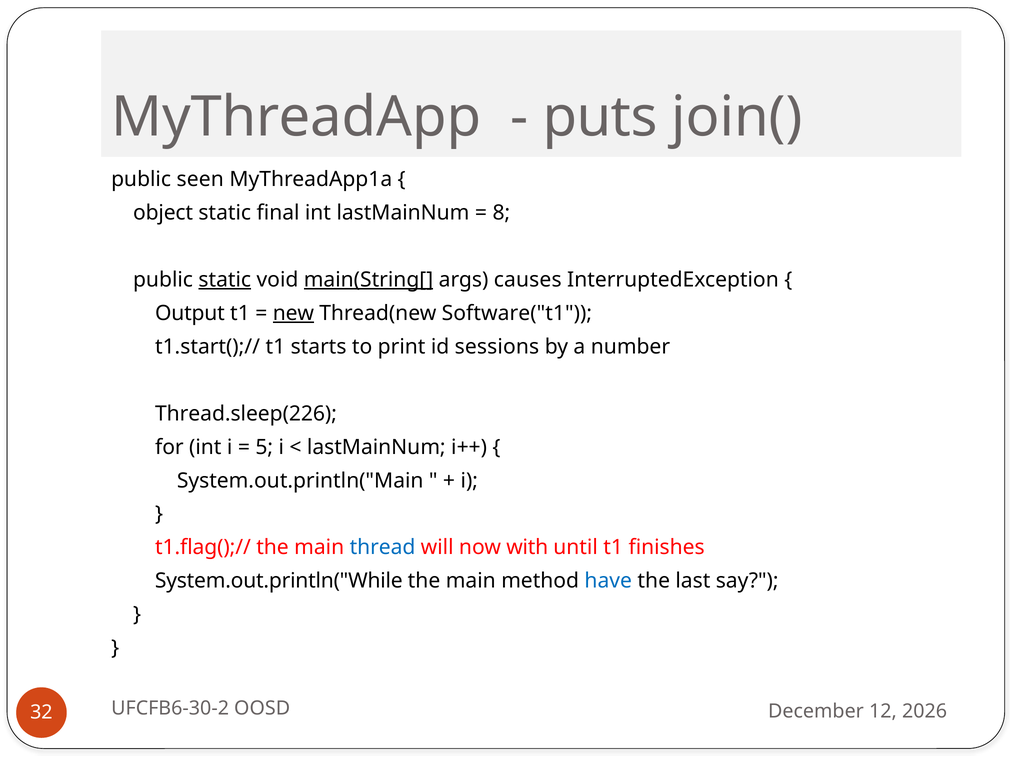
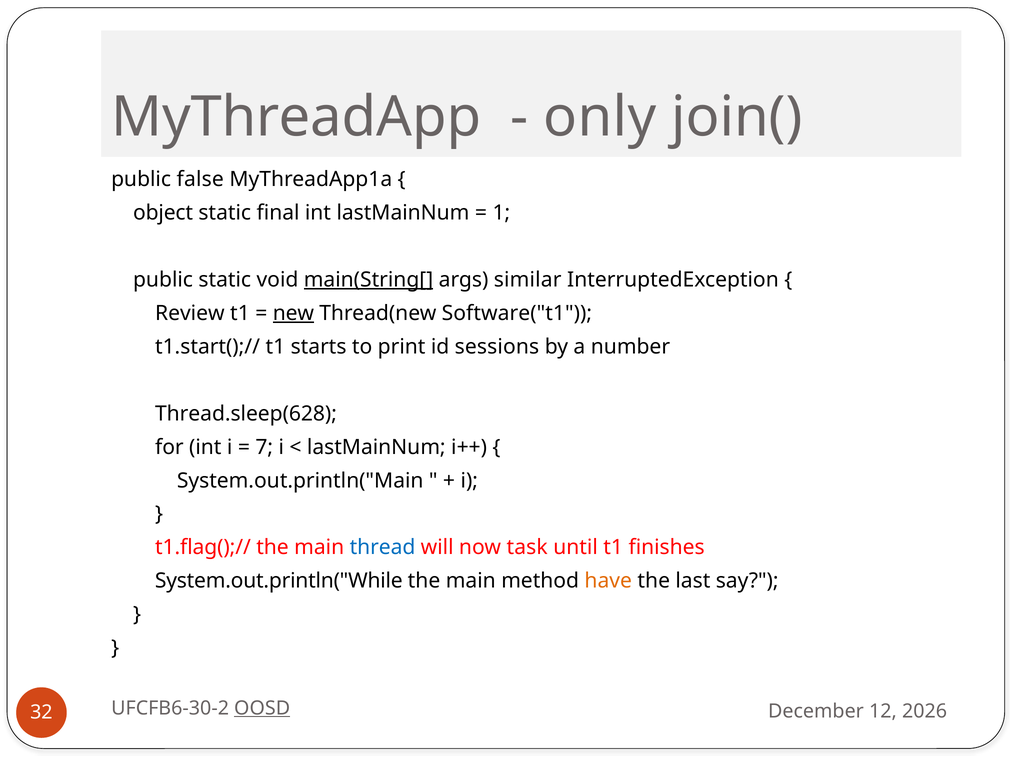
puts: puts -> only (600, 117)
seen: seen -> false (200, 179)
8: 8 -> 1 (501, 213)
static underline: present -> none (225, 280)
causes: causes -> similar (528, 280)
Output: Output -> Review (190, 313)
Thread.sleep(226: Thread.sleep(226 -> Thread.sleep(628 (246, 414)
5: 5 -> 7 (264, 447)
with: with -> task (527, 547)
have colour: blue -> orange (608, 581)
OOSD underline: none -> present (262, 708)
